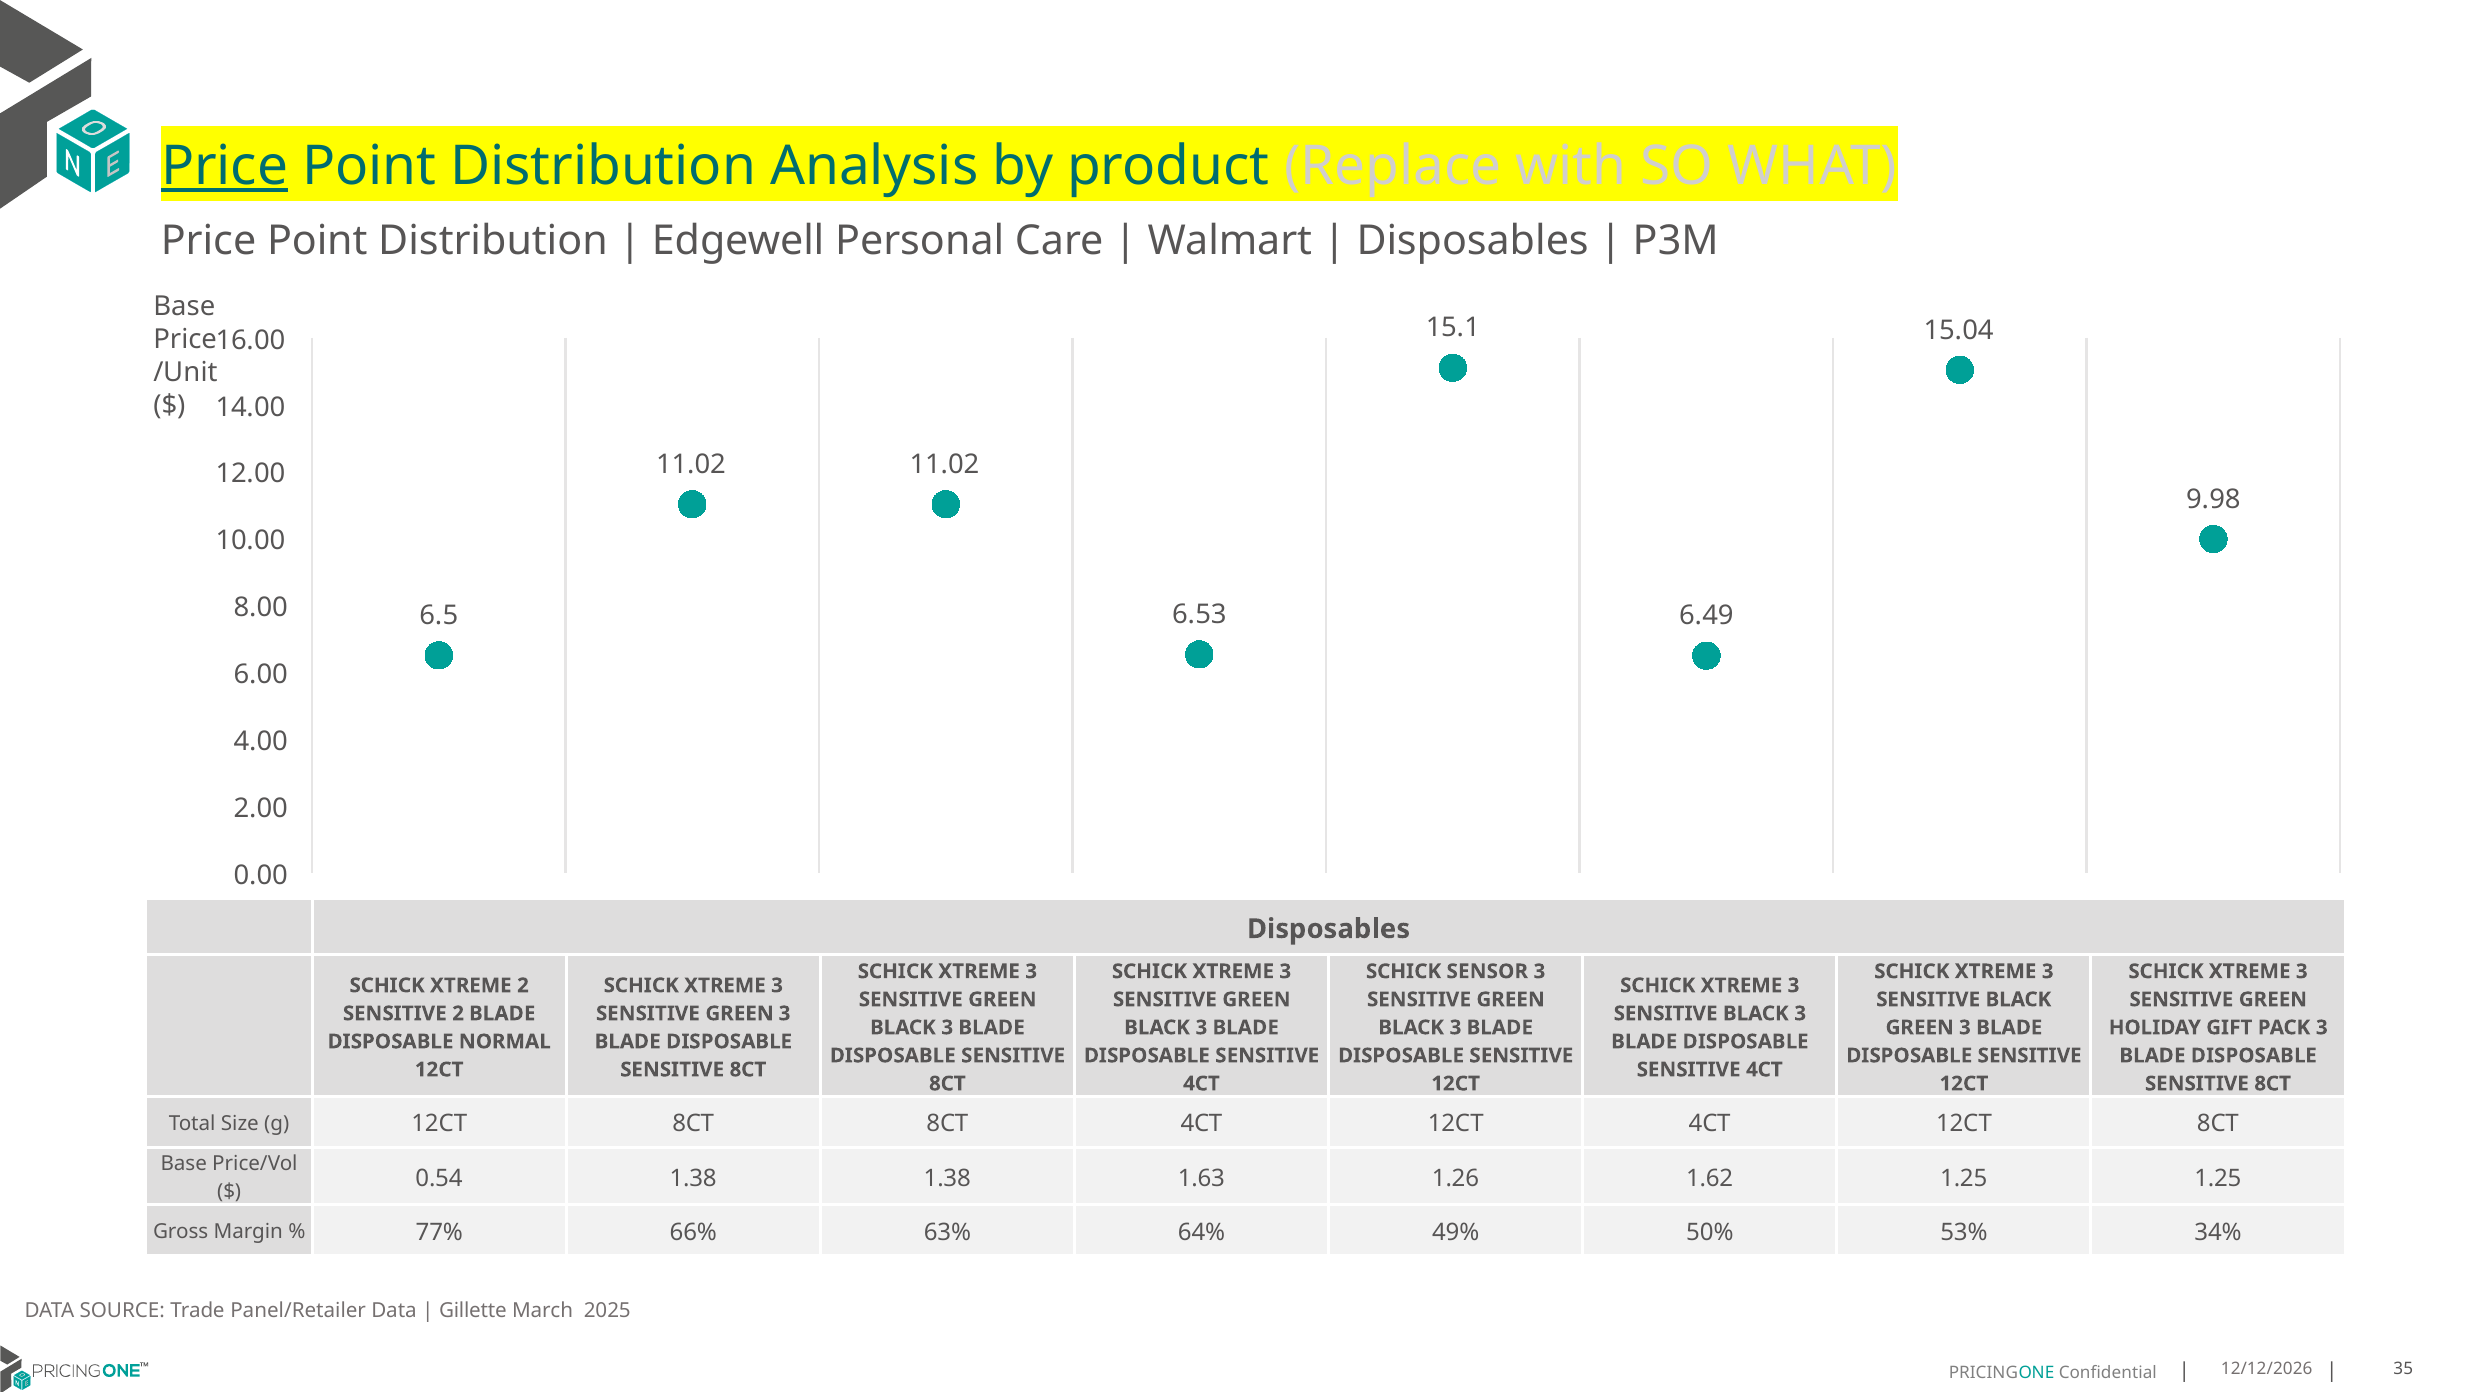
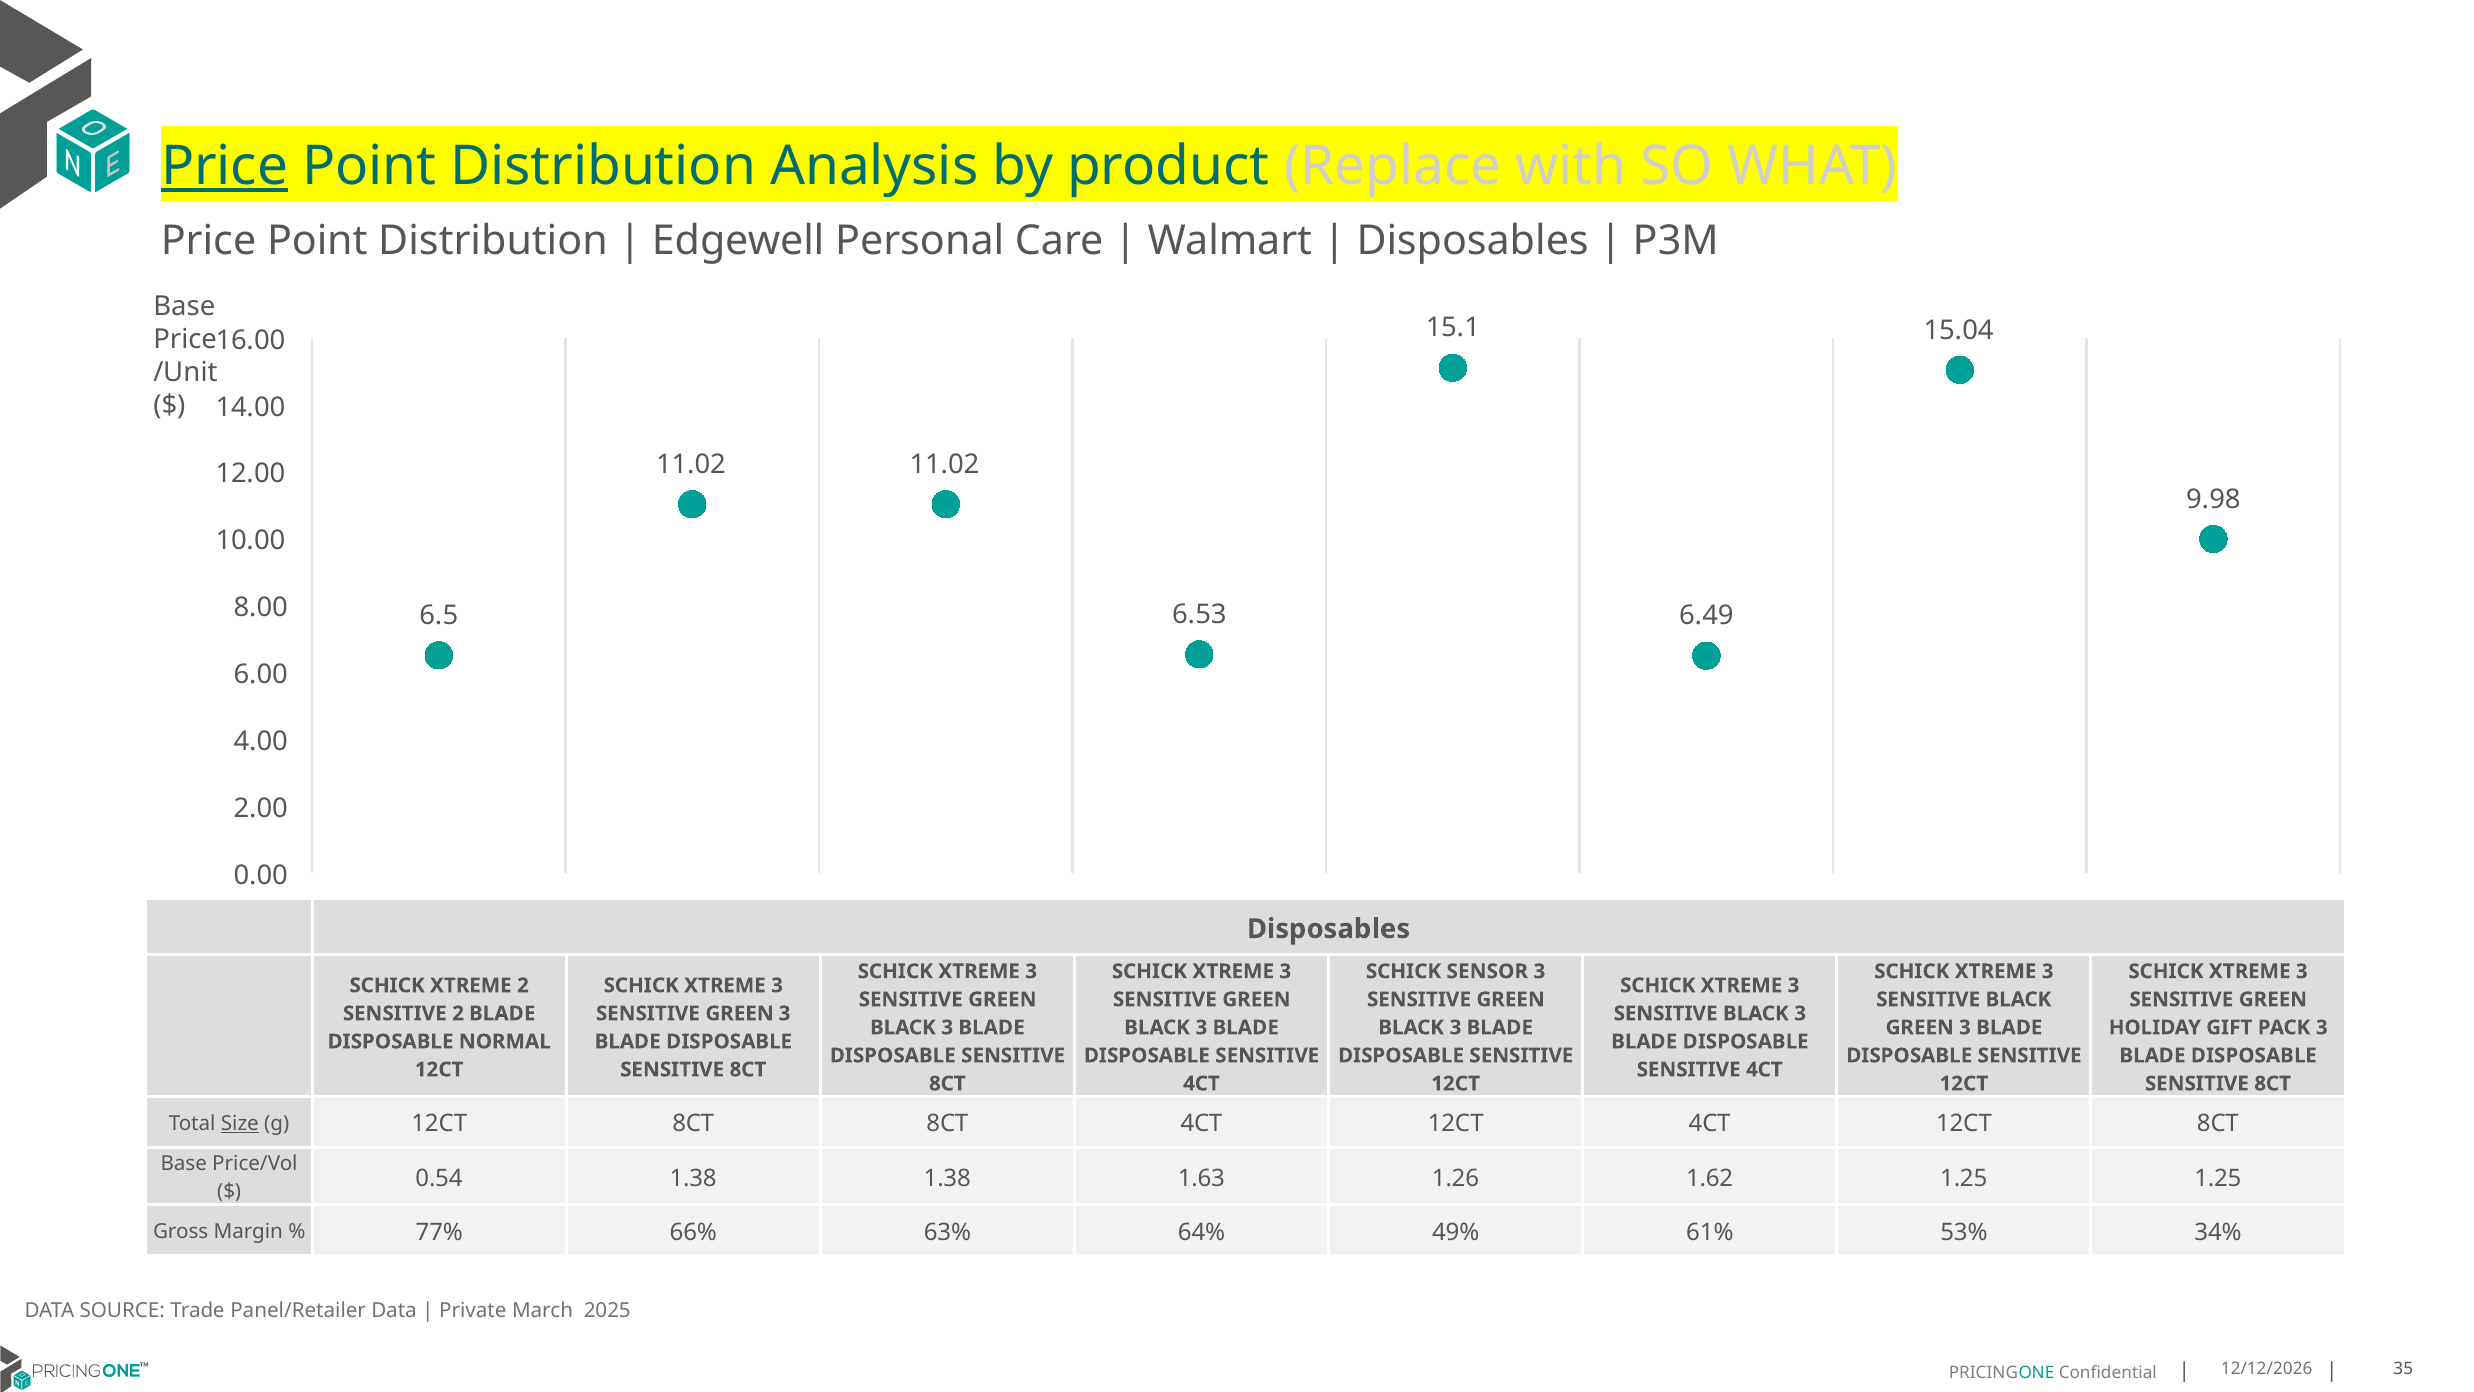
Size underline: none -> present (240, 1123)
50%: 50% -> 61% (1710, 1232)
Gillette: Gillette -> Private (473, 1311)
